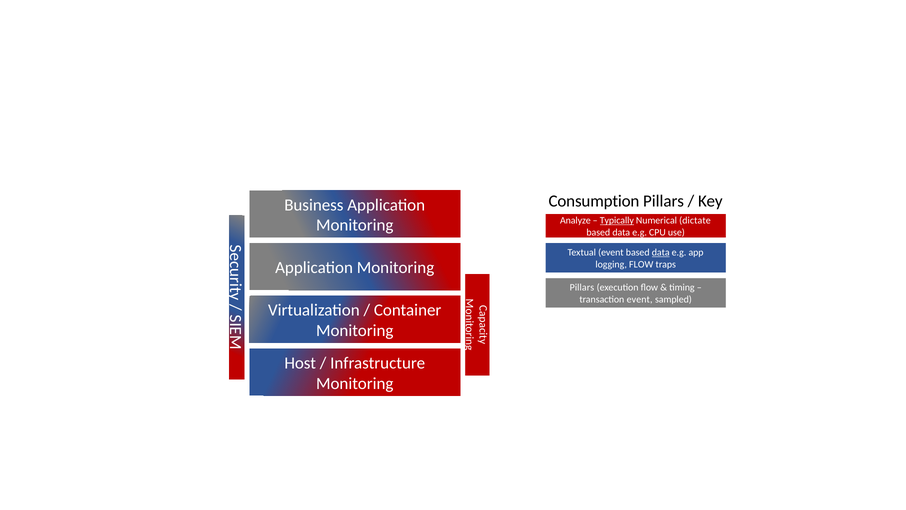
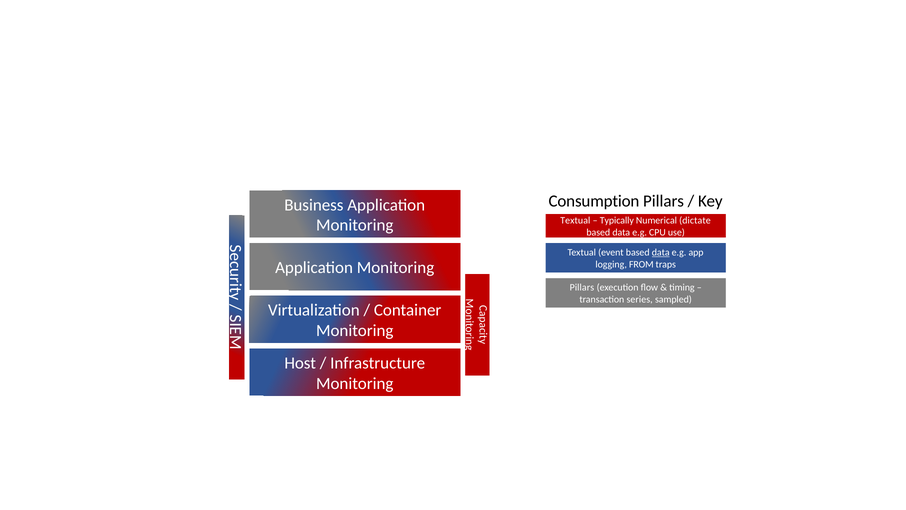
Analyze: Analyze -> Textual (575, 220)
Typically underline: present -> none (617, 220)
logging FLOW: FLOW -> FROM (641, 264)
transaction event: event -> series (640, 299)
